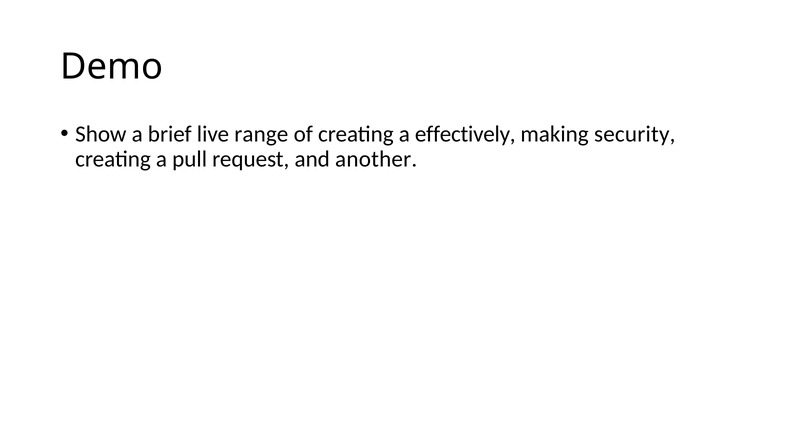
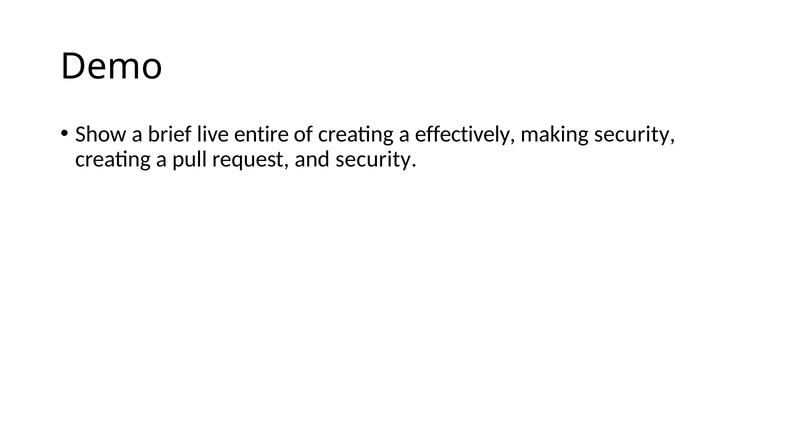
range: range -> entire (262, 134)
and another: another -> security (376, 159)
